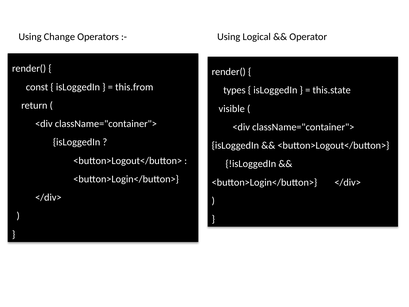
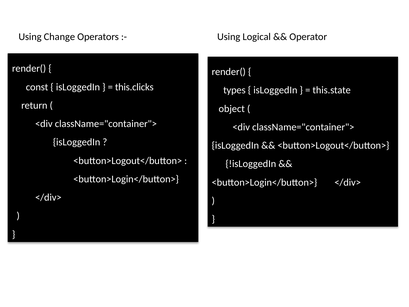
this.from: this.from -> this.clicks (134, 87)
visible: visible -> object (232, 109)
